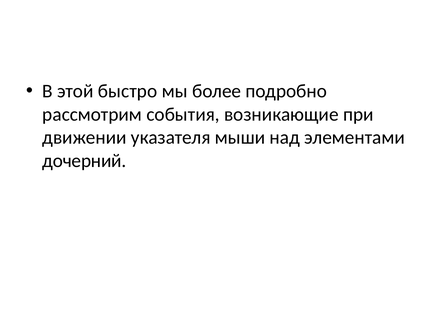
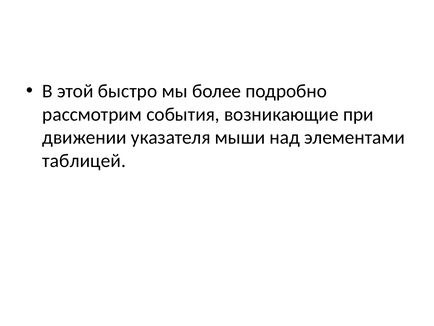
дочерний: дочерний -> таблицей (84, 161)
